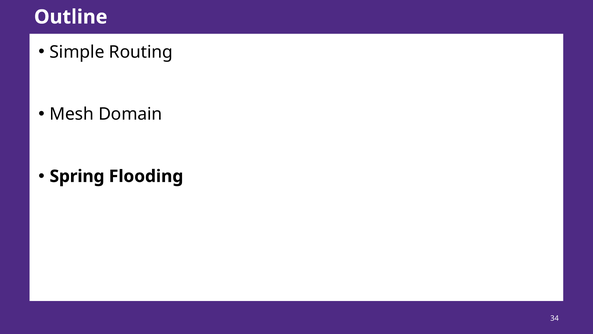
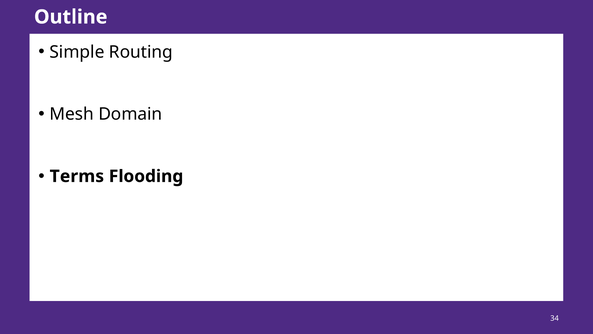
Spring: Spring -> Terms (77, 176)
